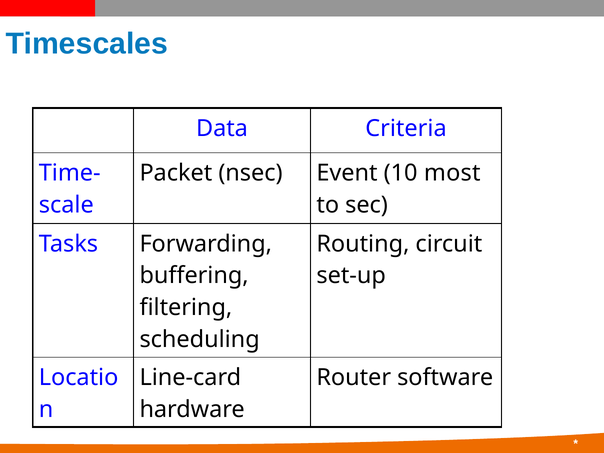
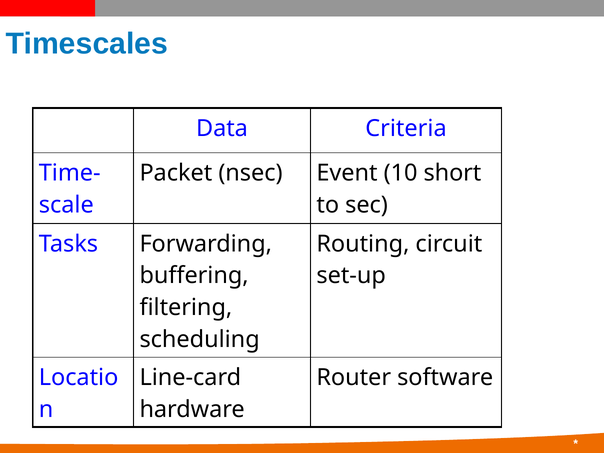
most: most -> short (452, 173)
